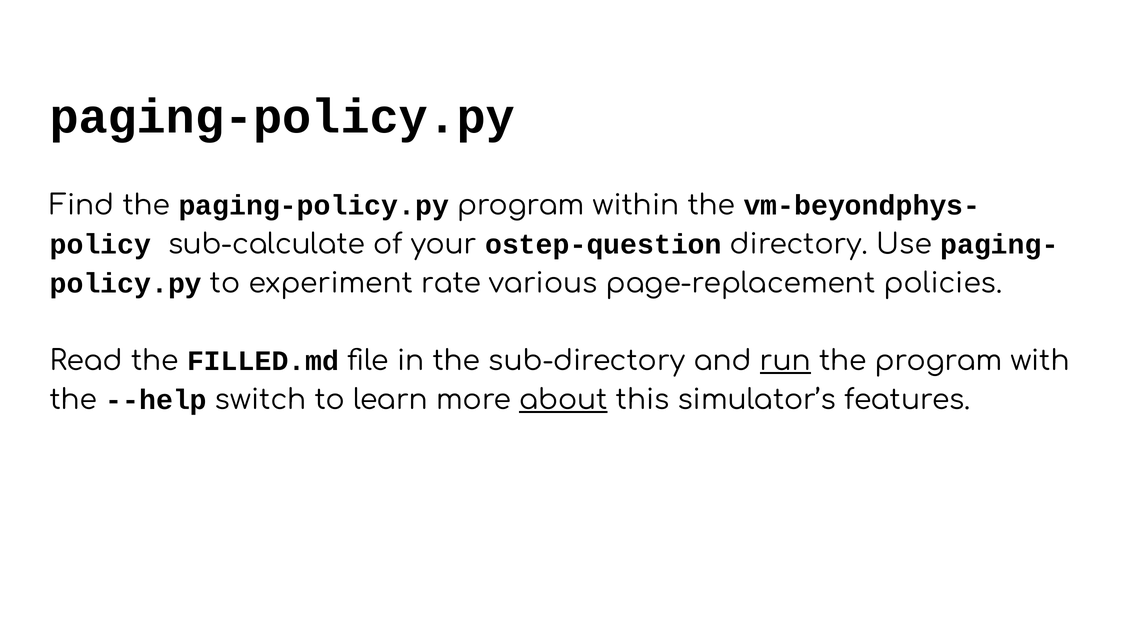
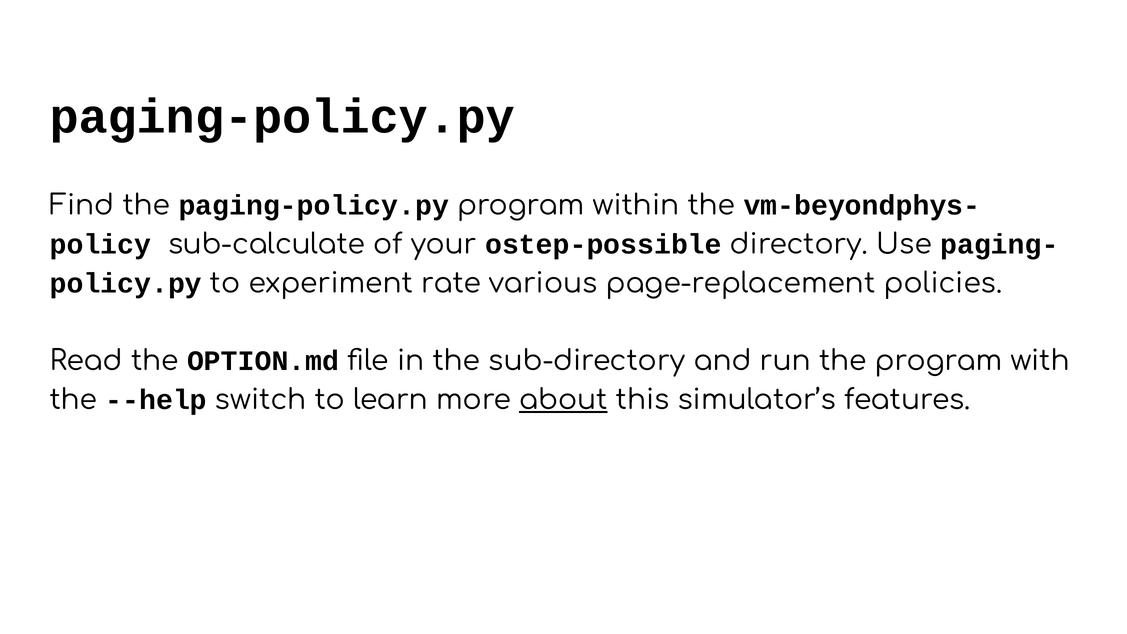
ostep-question: ostep-question -> ostep-possible (603, 244)
FILLED.md: FILLED.md -> OPTION.md (263, 361)
run underline: present -> none (785, 361)
